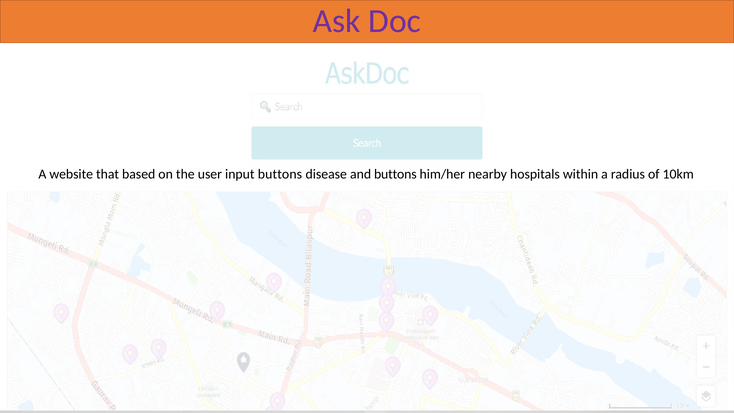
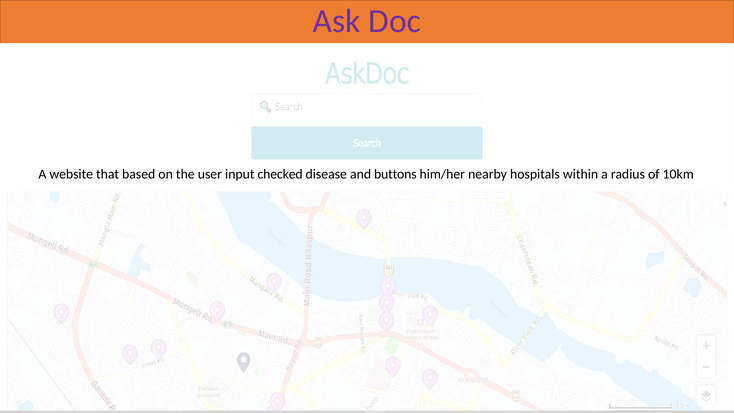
input buttons: buttons -> checked (280, 174)
